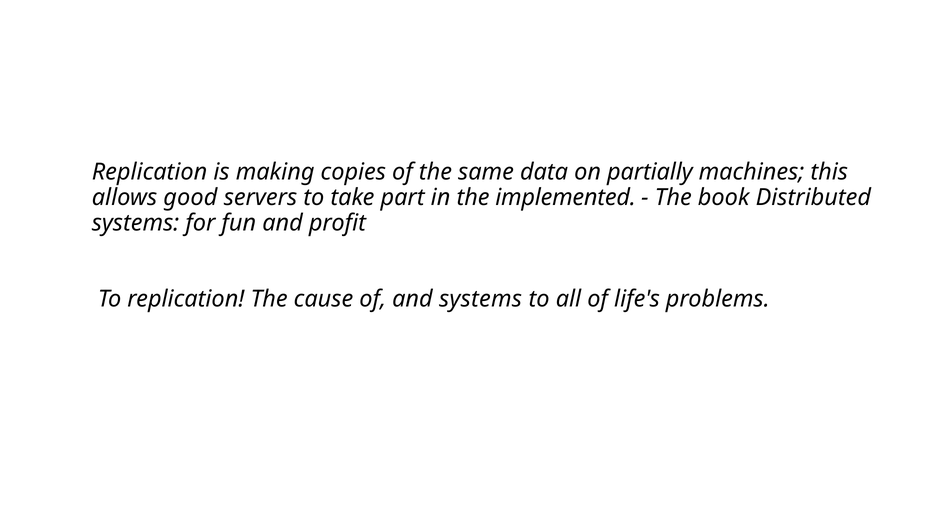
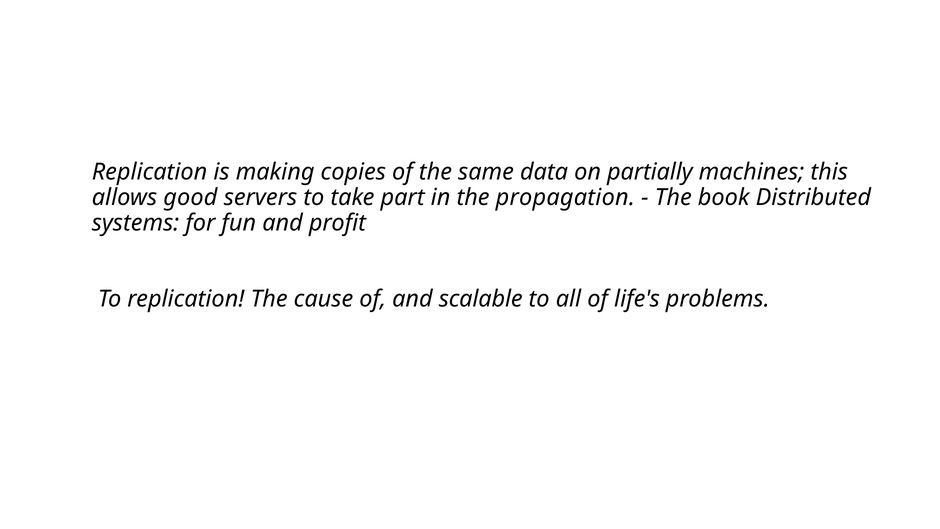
implemented: implemented -> propagation (565, 197)
and systems: systems -> scalable (481, 299)
